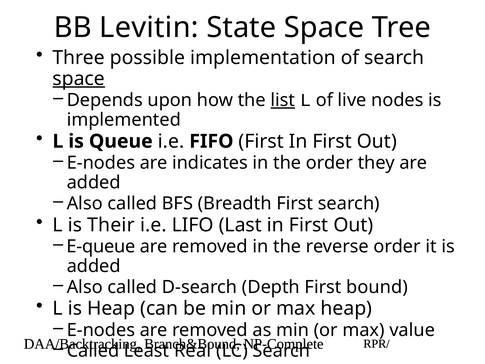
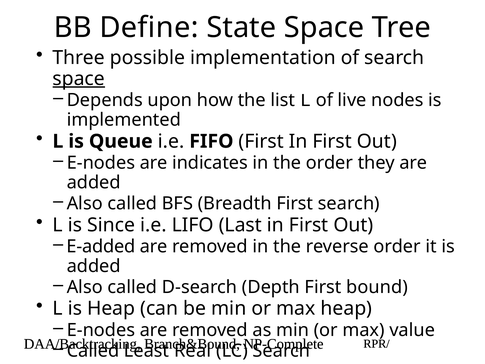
Levitin: Levitin -> Define (149, 28)
list underline: present -> none (283, 100)
Their: Their -> Since (111, 225)
E-queue: E-queue -> E-added (101, 246)
